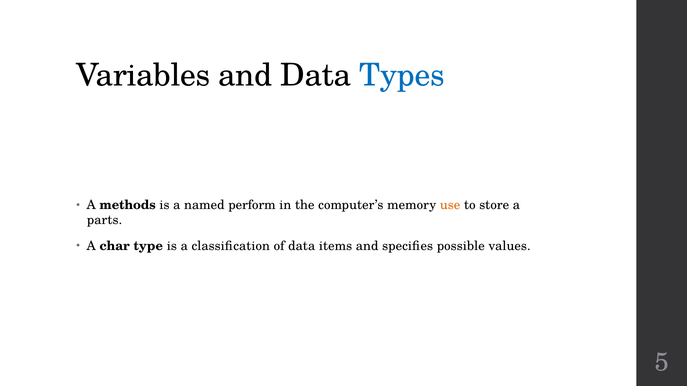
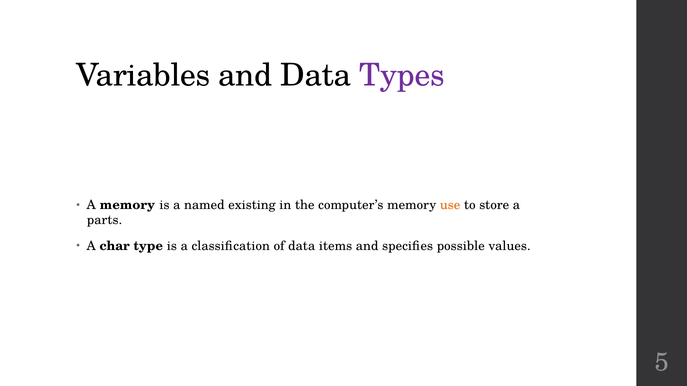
Types colour: blue -> purple (402, 76)
A methods: methods -> memory (127, 205)
perform: perform -> existing (252, 205)
